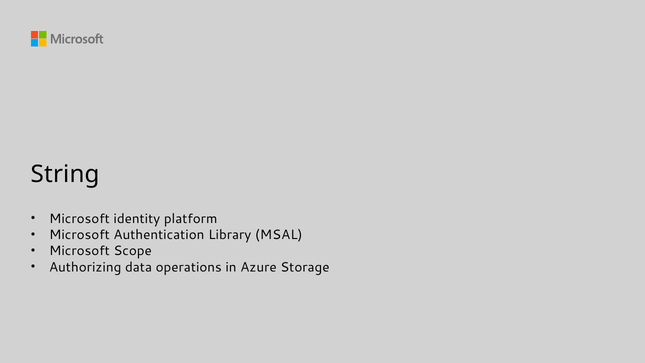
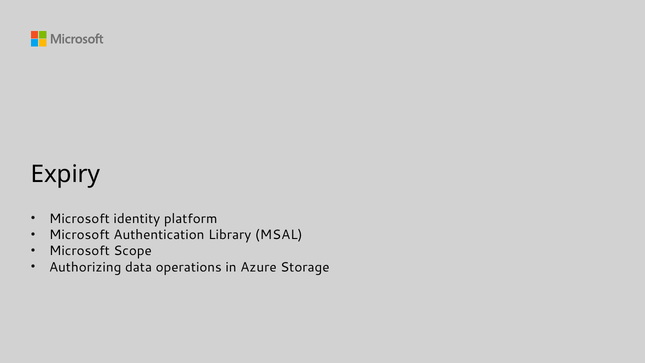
String: String -> Expiry (65, 174)
